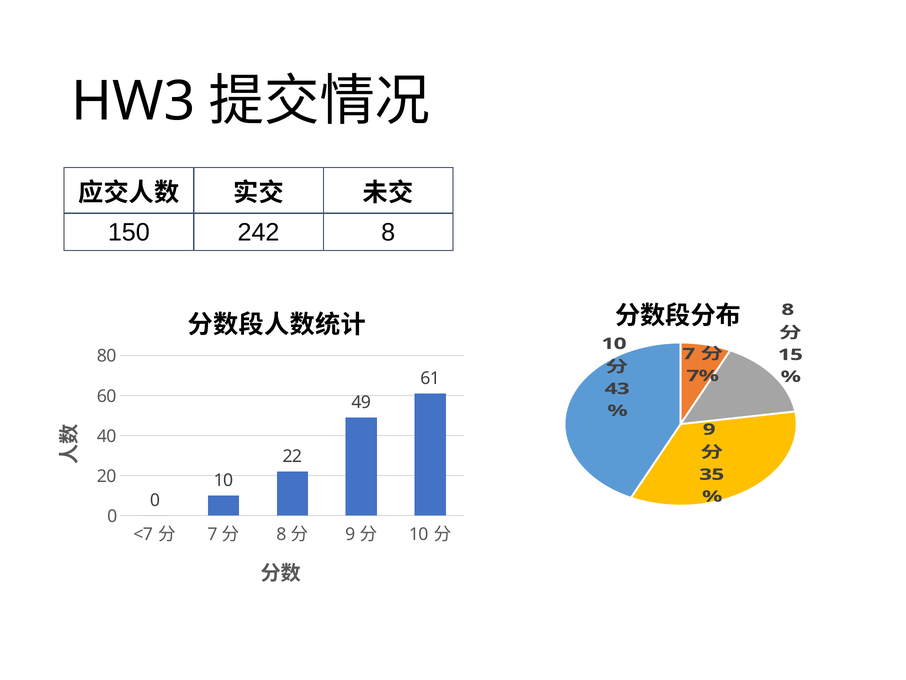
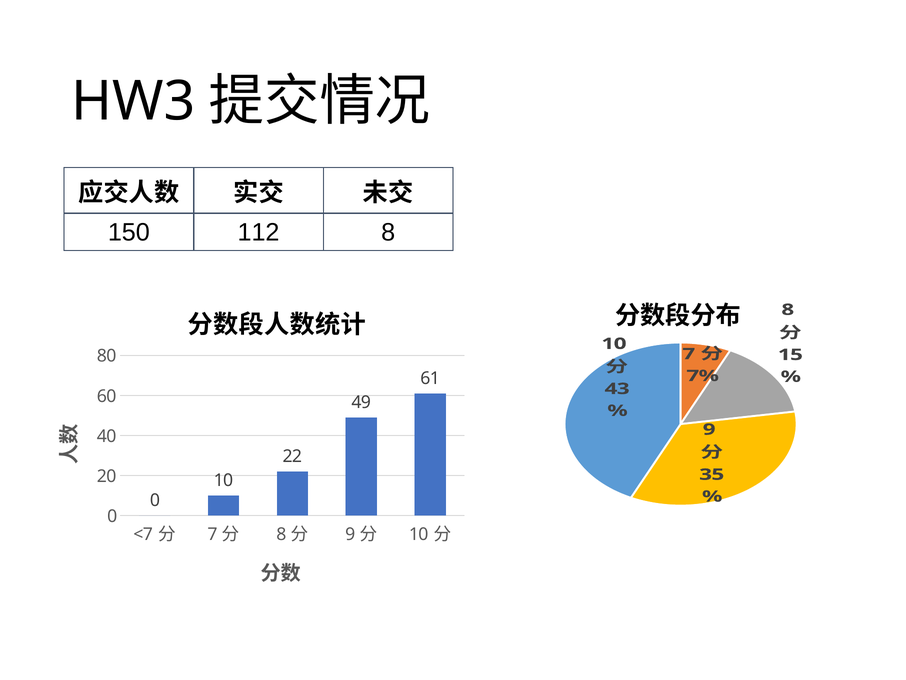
242: 242 -> 112 (259, 232)
